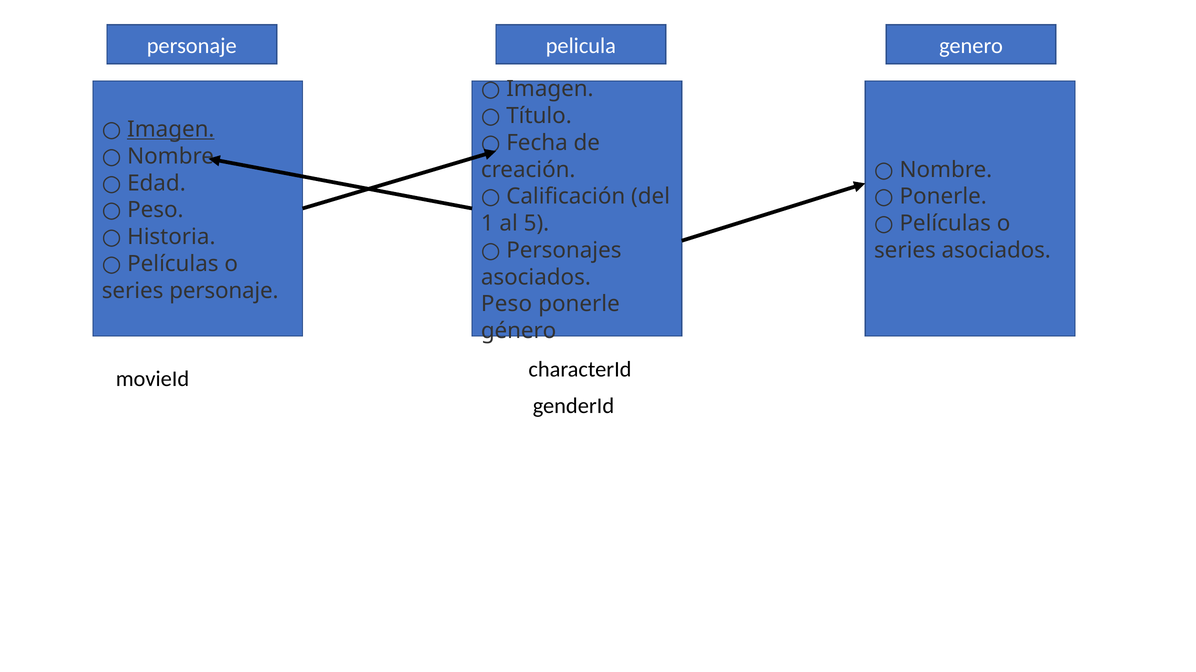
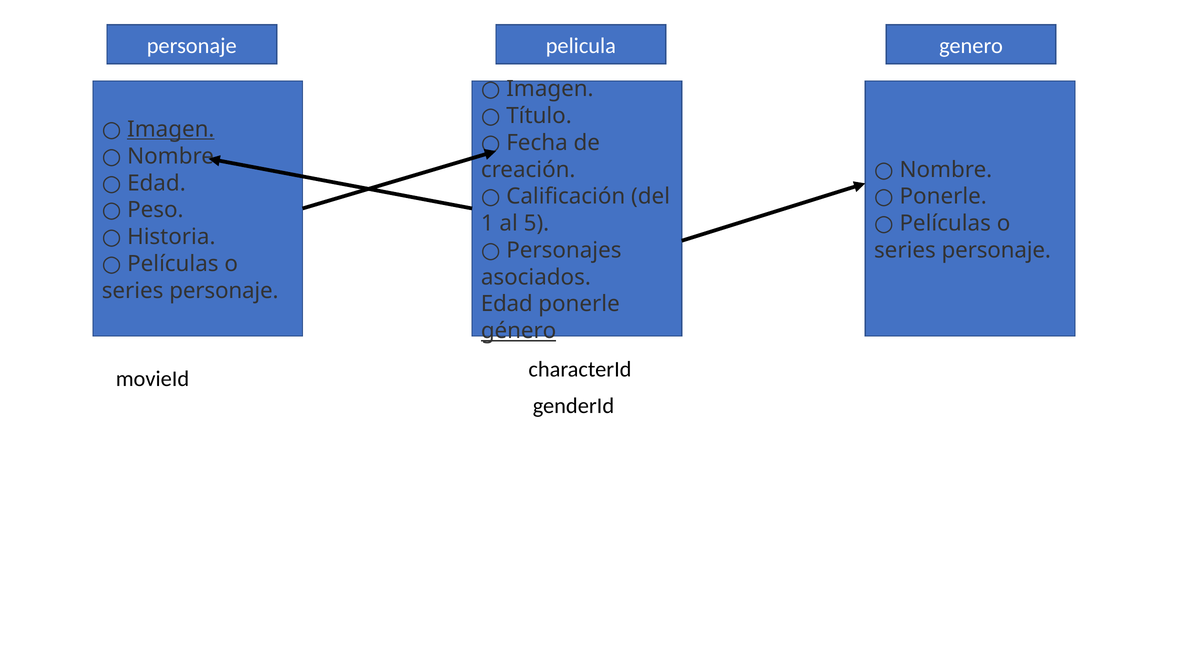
asociados: asociados -> personaje (996, 251)
Peso: Peso -> Edad (507, 304)
género underline: none -> present (519, 331)
